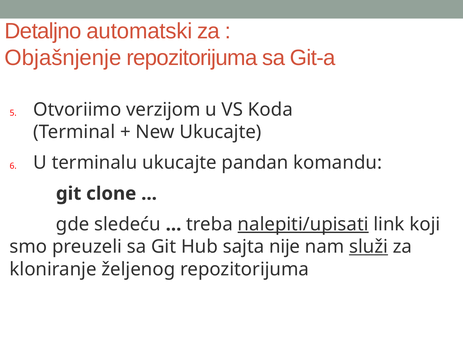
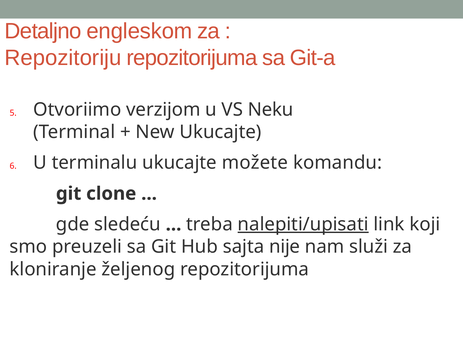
automatski: automatski -> engleskom (139, 31)
Objašnjenje: Objašnjenje -> Repozitoriju (63, 58)
Koda: Koda -> Neku (271, 109)
pandan: pandan -> možete (255, 162)
služi underline: present -> none (369, 246)
